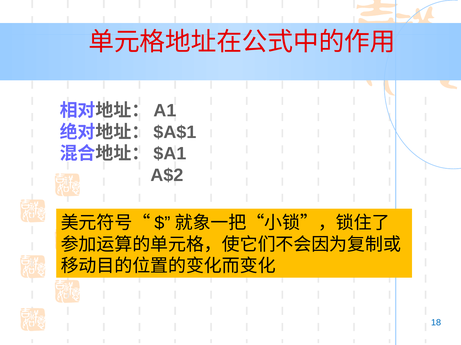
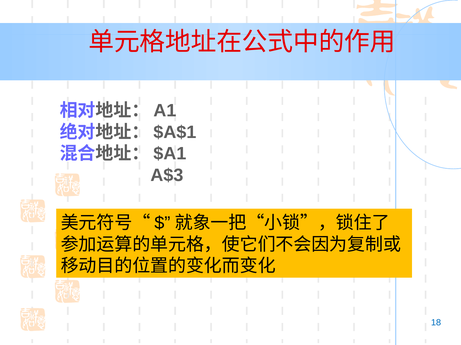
A$2: A$2 -> A$3 (167, 175)
